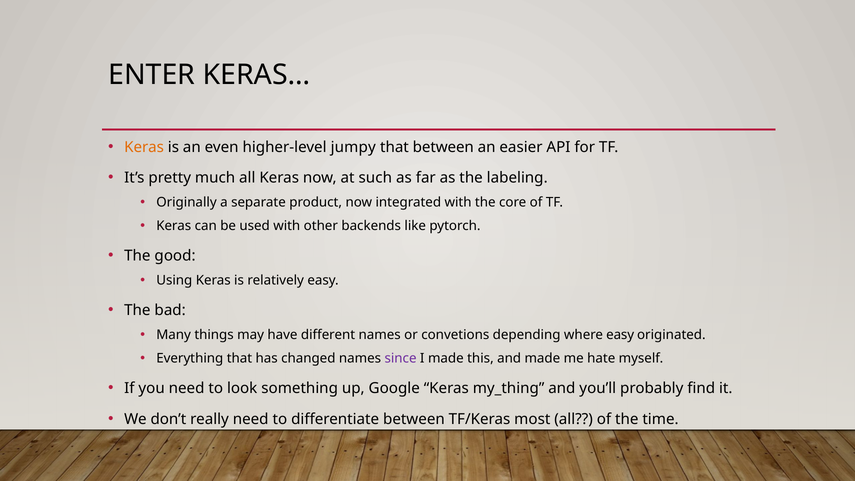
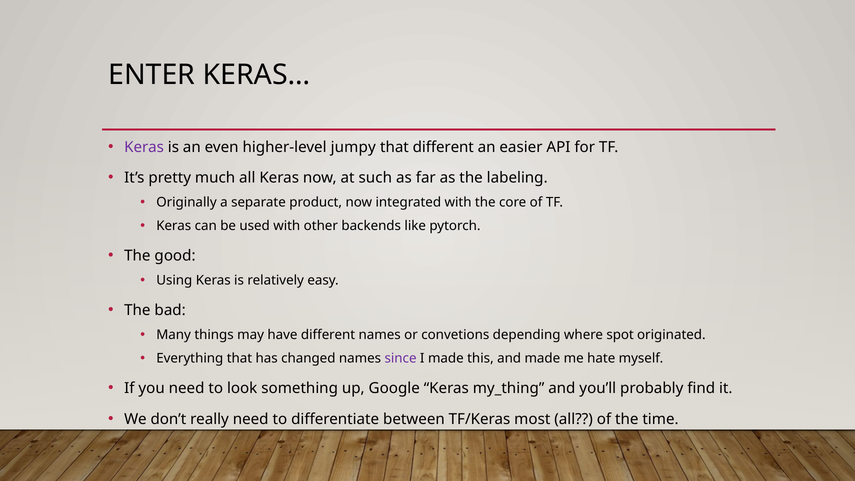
Keras colour: orange -> purple (144, 147)
that between: between -> different (443, 147)
where easy: easy -> spot (620, 335)
